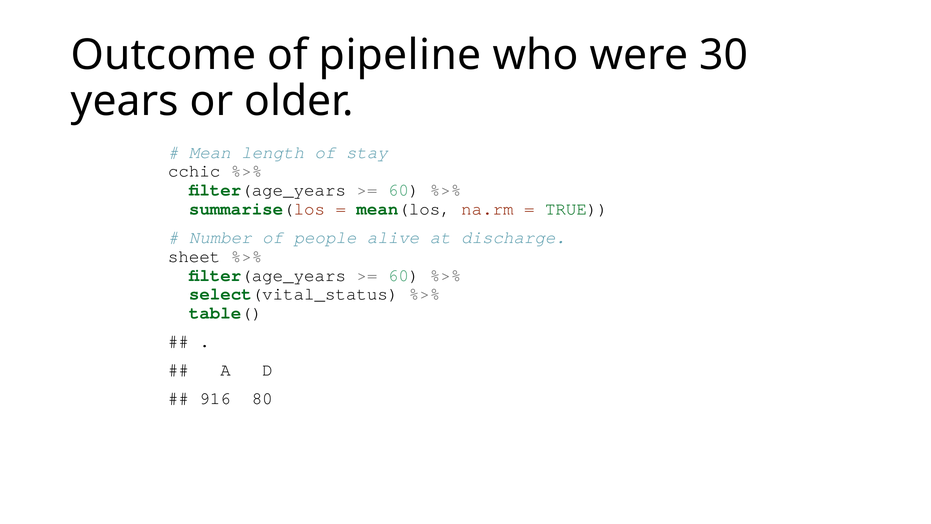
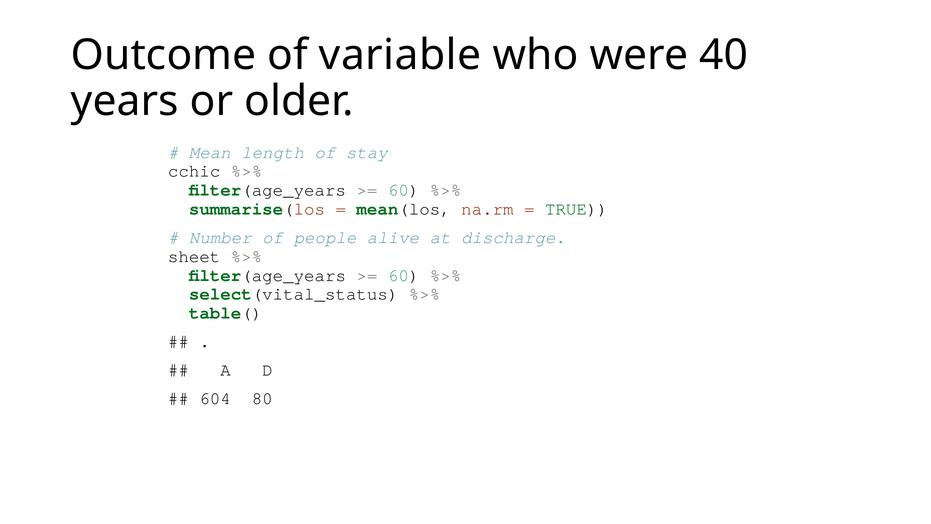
pipeline: pipeline -> variable (400, 55)
30: 30 -> 40 (724, 55)
916: 916 -> 604 (215, 398)
